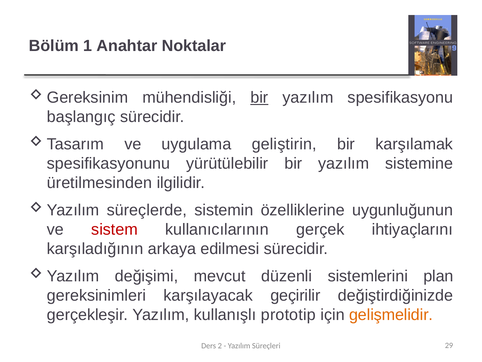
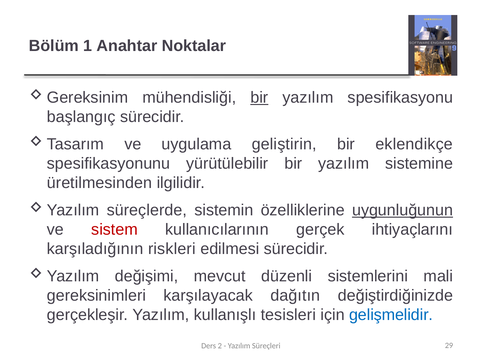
karşılamak: karşılamak -> eklendikçe (414, 144)
uygunluğunun underline: none -> present (403, 210)
arkaya: arkaya -> riskleri (172, 249)
plan: plan -> mali (438, 276)
geçirilir: geçirilir -> dağıtın (295, 295)
prototip: prototip -> tesisleri (288, 314)
gelişmelidir colour: orange -> blue (391, 314)
